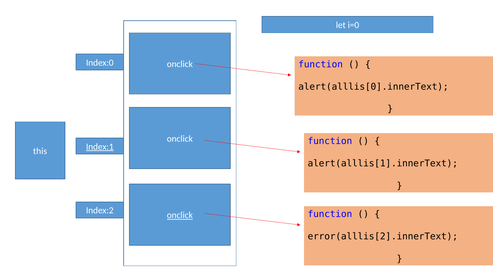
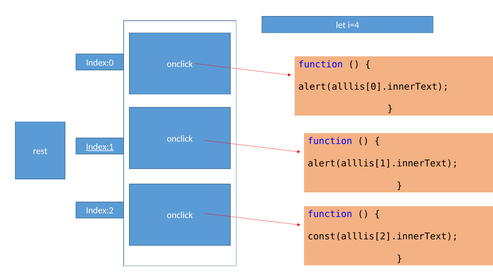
i=0: i=0 -> i=4 (353, 25)
this: this -> rest (40, 151)
onclick underline: present -> none (180, 215)
error(alllis[2].innerText: error(alllis[2].innerText -> const(alllis[2].innerText (383, 236)
